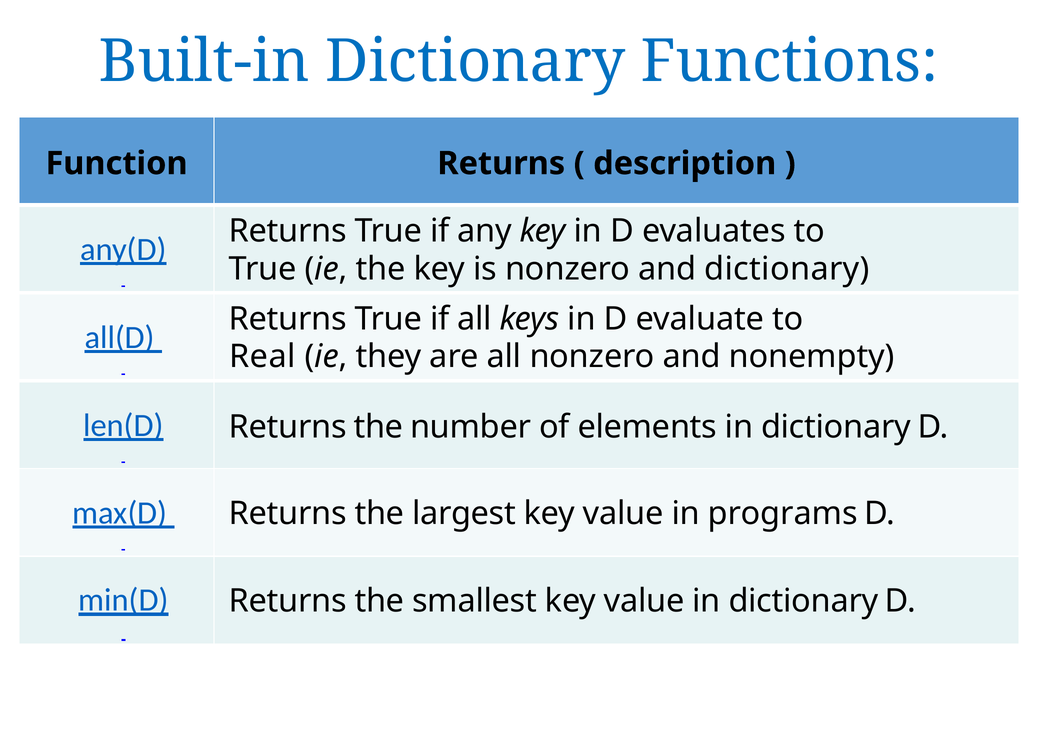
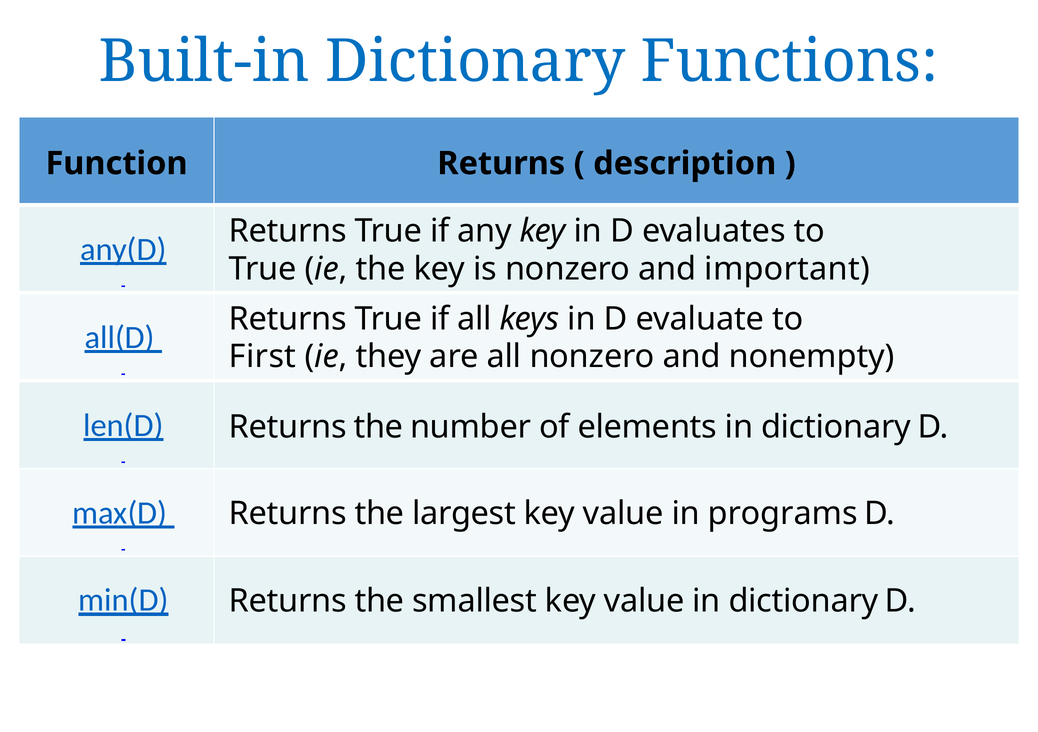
and dictionary: dictionary -> important (787, 269)
Real: Real -> First (262, 357)
